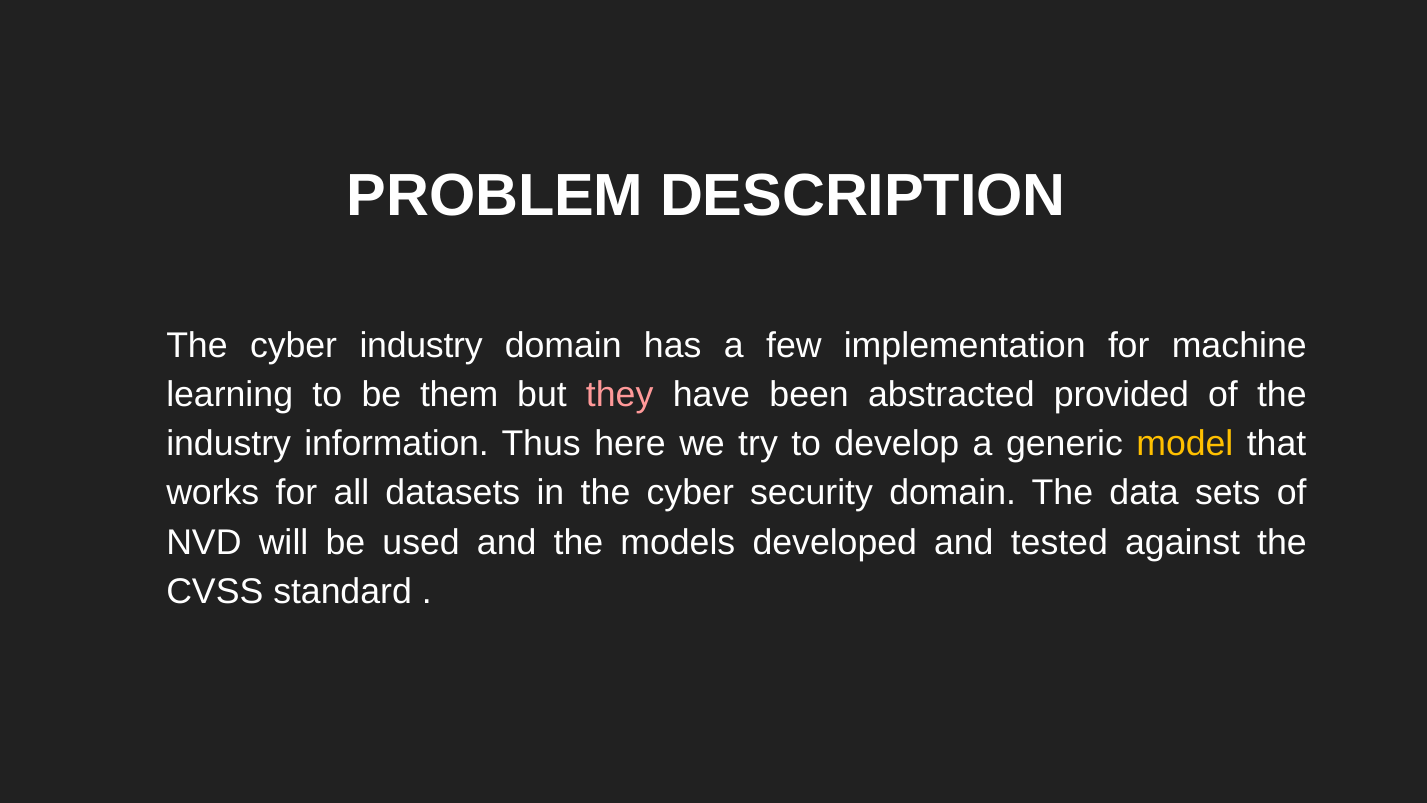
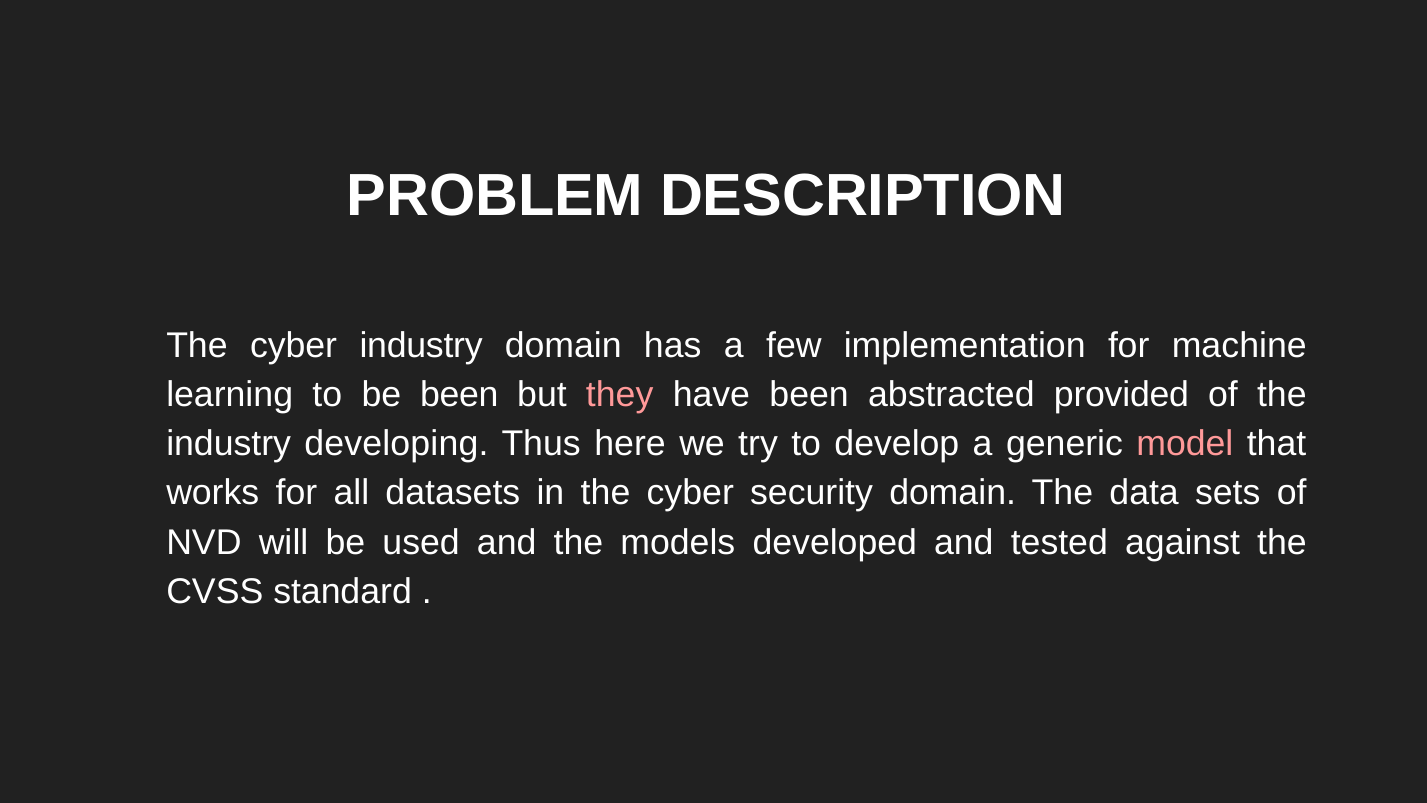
be them: them -> been (459, 395)
information: information -> developing (396, 444)
model colour: yellow -> pink (1185, 444)
